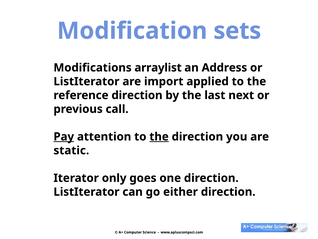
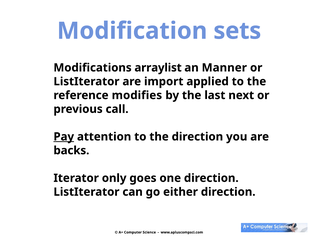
Address: Address -> Manner (224, 68)
reference direction: direction -> modifies (137, 95)
the underline: present -> none (159, 136)
static: static -> backs (71, 150)
